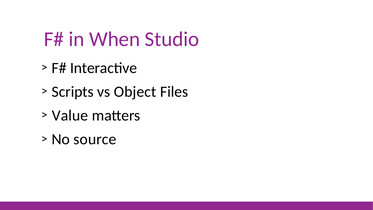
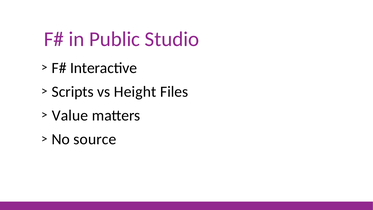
When: When -> Public (115, 39)
Object: Object -> Height (135, 92)
